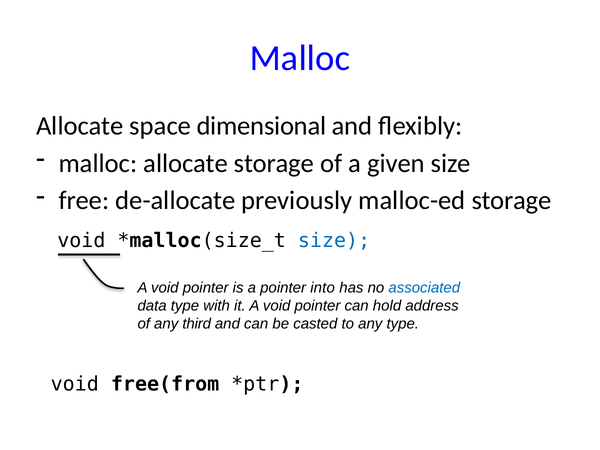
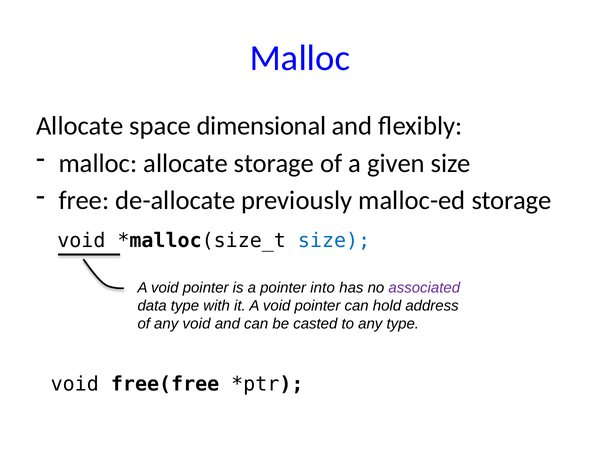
associated colour: blue -> purple (424, 288)
any third: third -> void (197, 324)
free(from: free(from -> free(free (165, 384)
